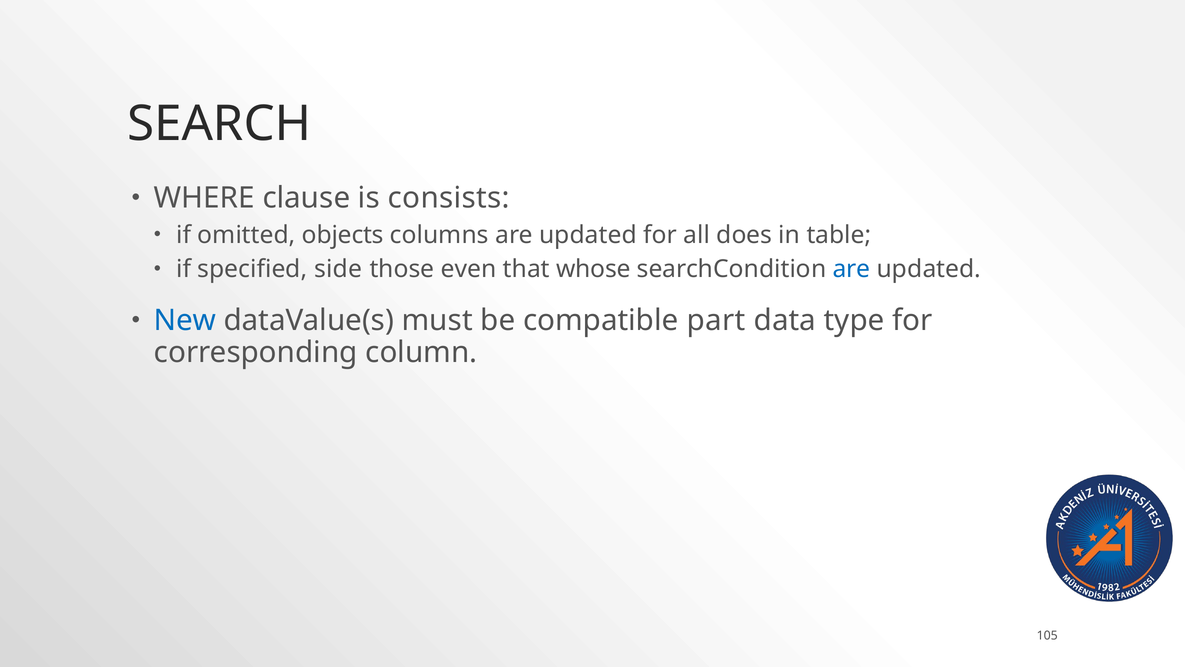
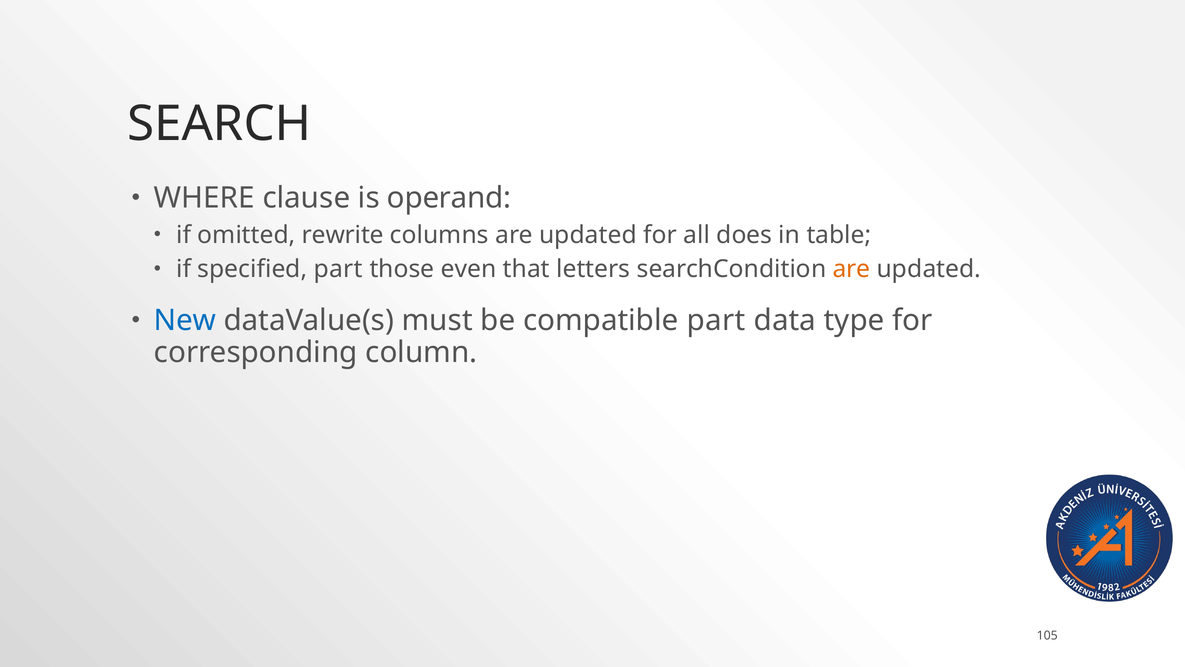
consists: consists -> operand (449, 198)
objects: objects -> rewrite (343, 235)
specified side: side -> part (338, 269)
whose: whose -> letters (593, 269)
are colour: blue -> orange (852, 269)
